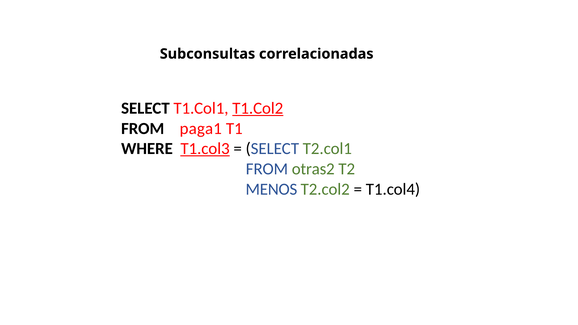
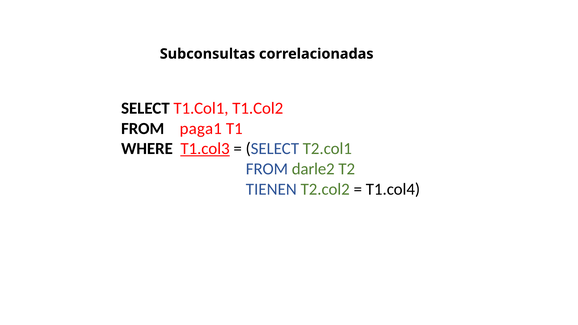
T1.Col2 underline: present -> none (258, 108)
otras2: otras2 -> darle2 (313, 169)
MENOS: MENOS -> TIENEN (271, 189)
